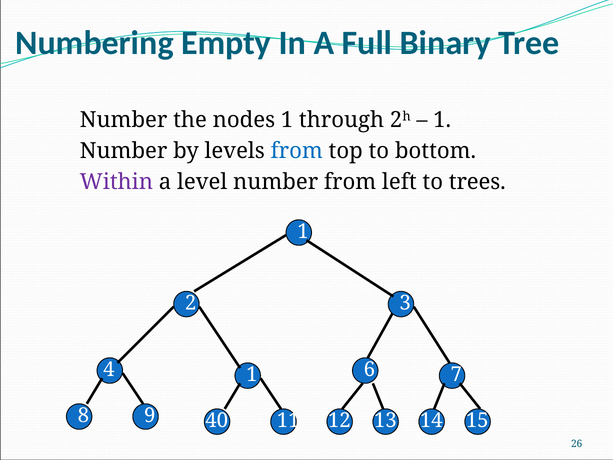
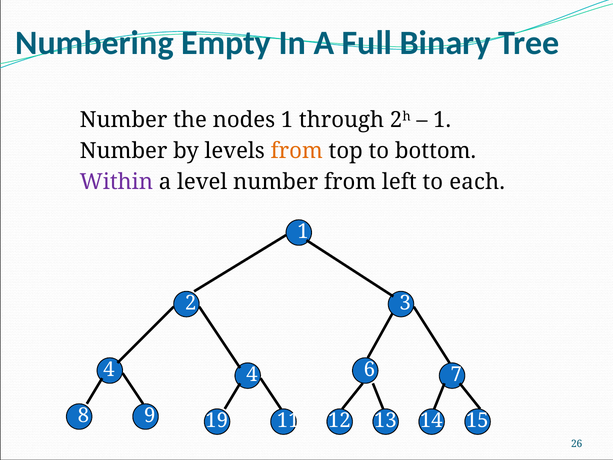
from colour: blue -> orange (297, 151)
trees: trees -> each (477, 182)
4 1: 1 -> 4 (252, 374)
40: 40 -> 19 (217, 420)
